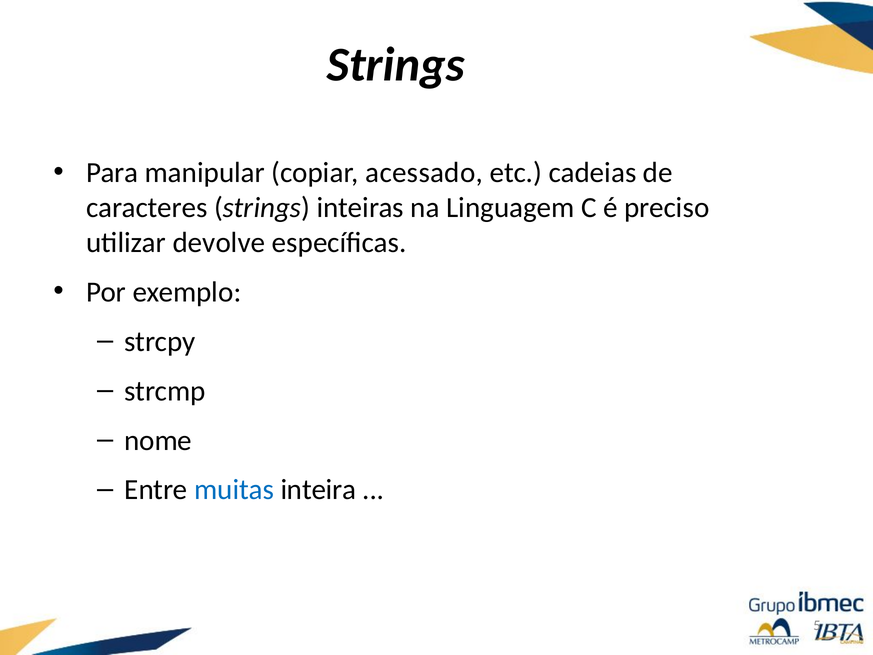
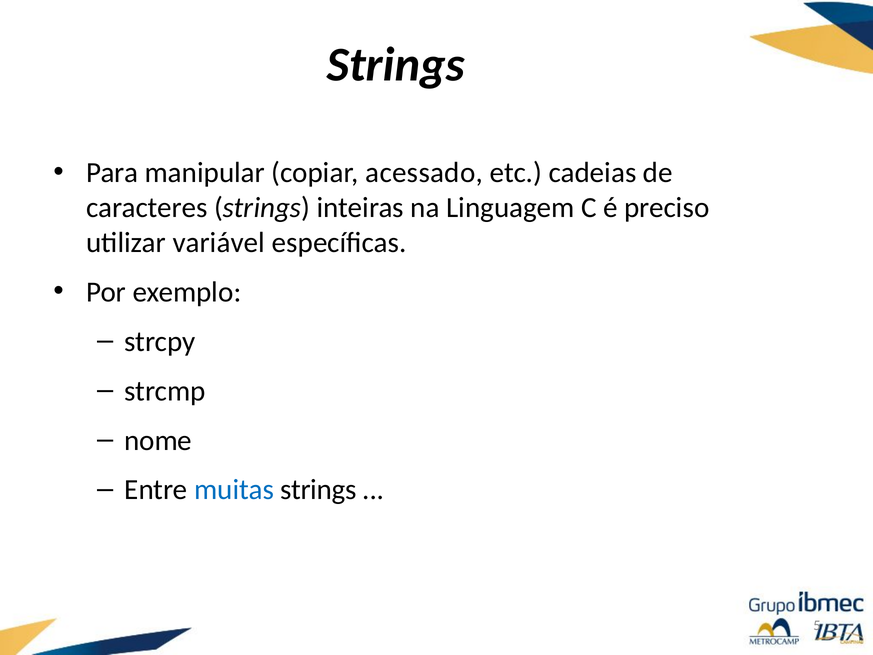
devolve: devolve -> variável (219, 242)
muitas inteira: inteira -> strings (318, 490)
